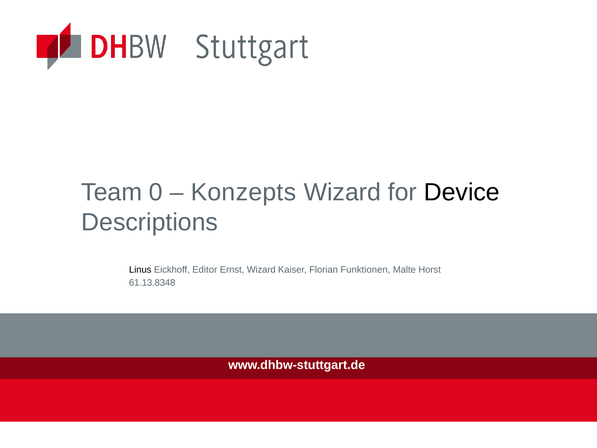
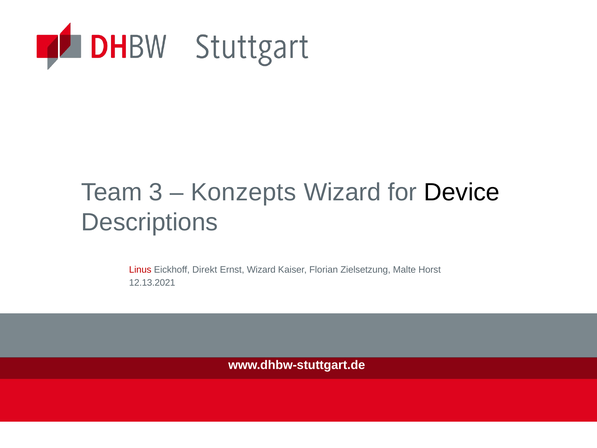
0: 0 -> 3 (156, 192)
Linus colour: black -> red (140, 270)
Editor: Editor -> Direkt (205, 270)
Funktionen: Funktionen -> Zielsetzung (365, 270)
61.13.8348: 61.13.8348 -> 12.13.2021 (152, 283)
